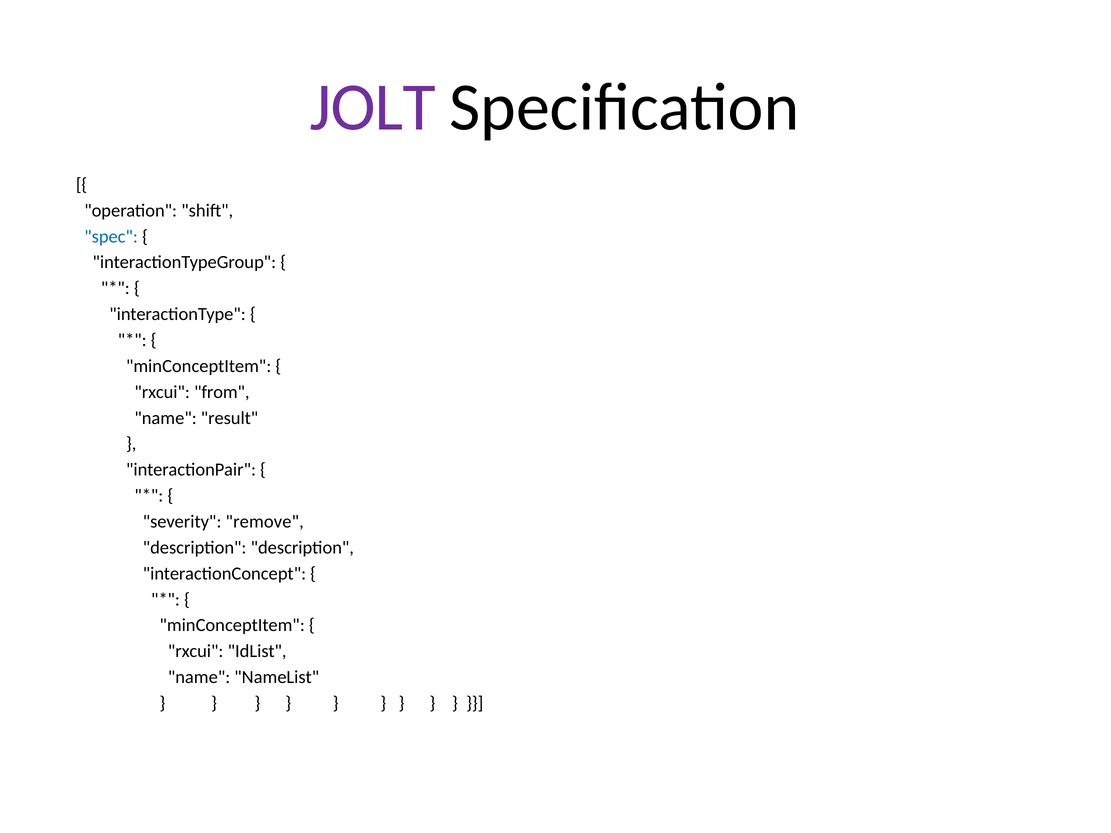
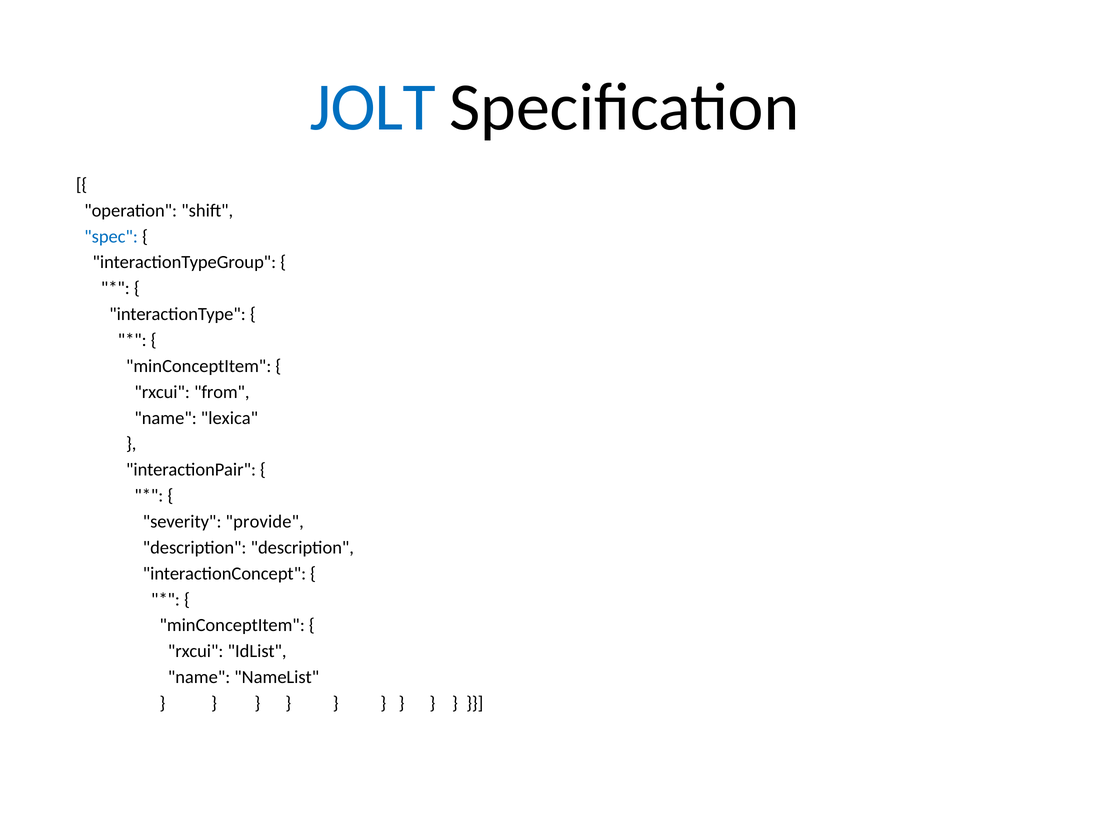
JOLT colour: purple -> blue (373, 108)
result: result -> lexica (229, 418)
remove: remove -> provide (265, 522)
